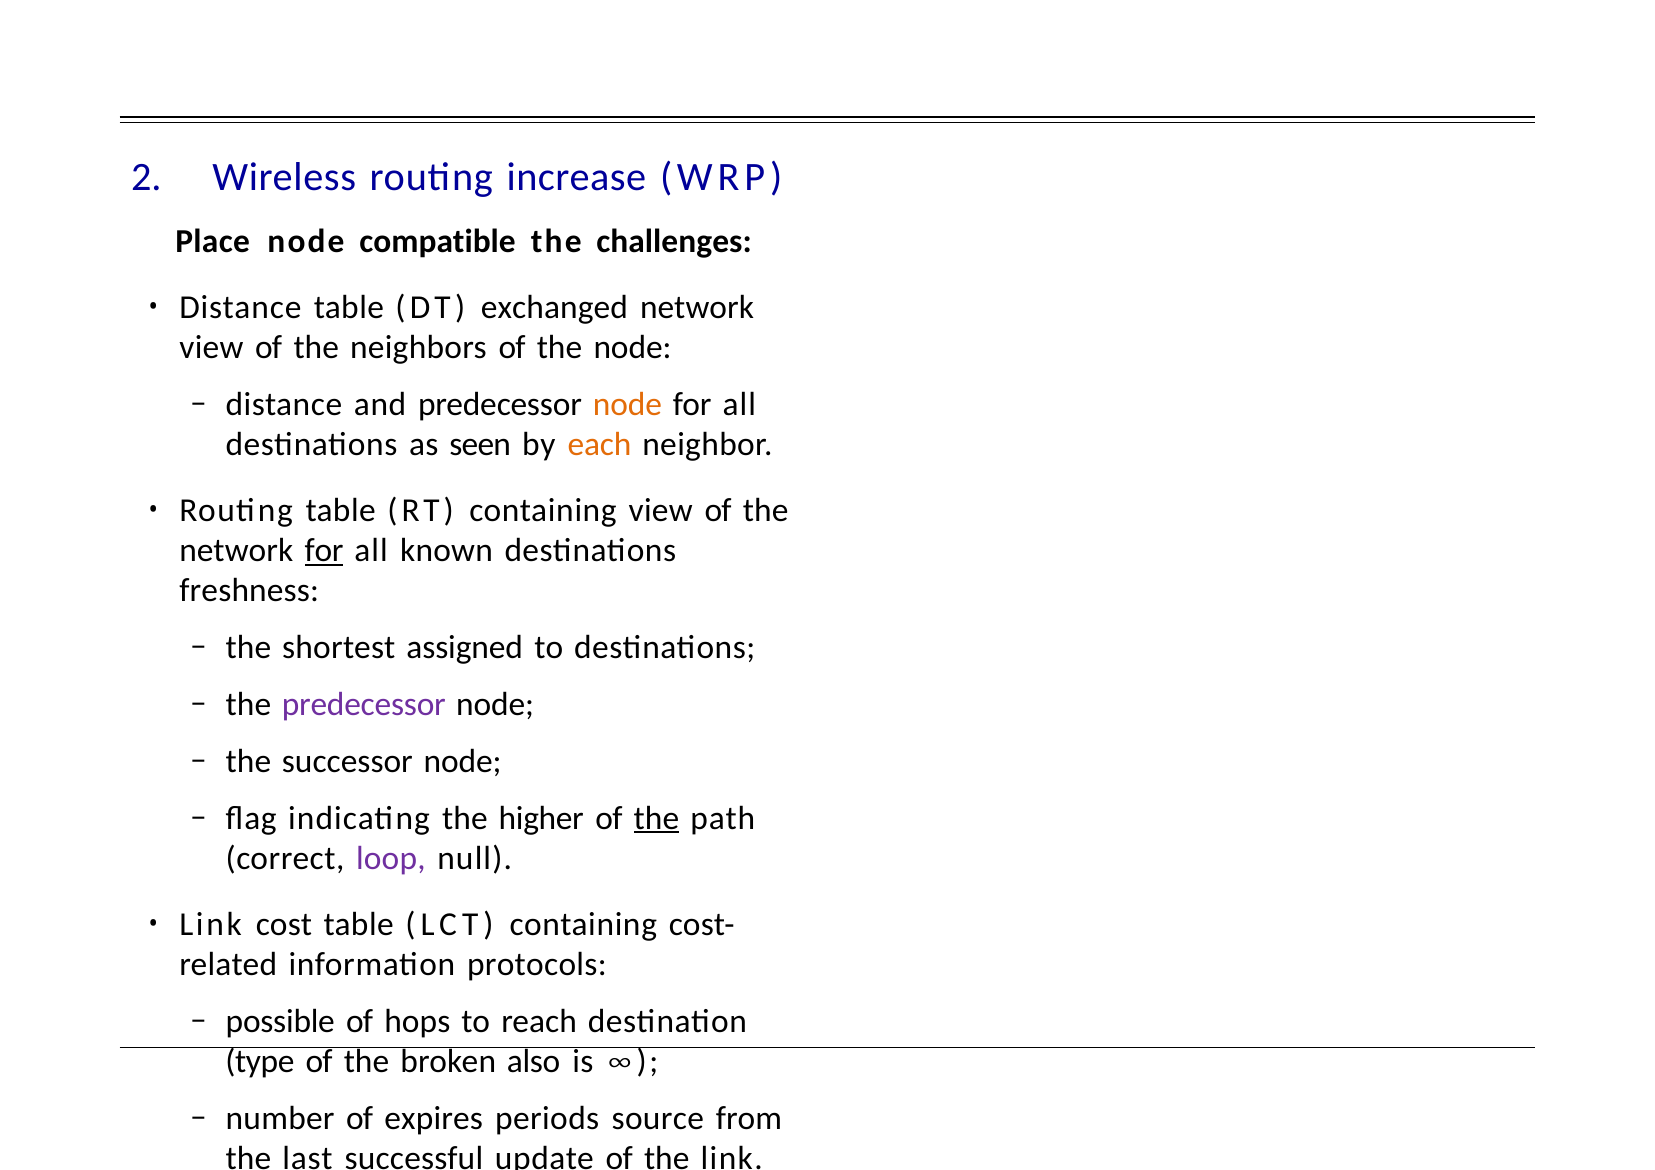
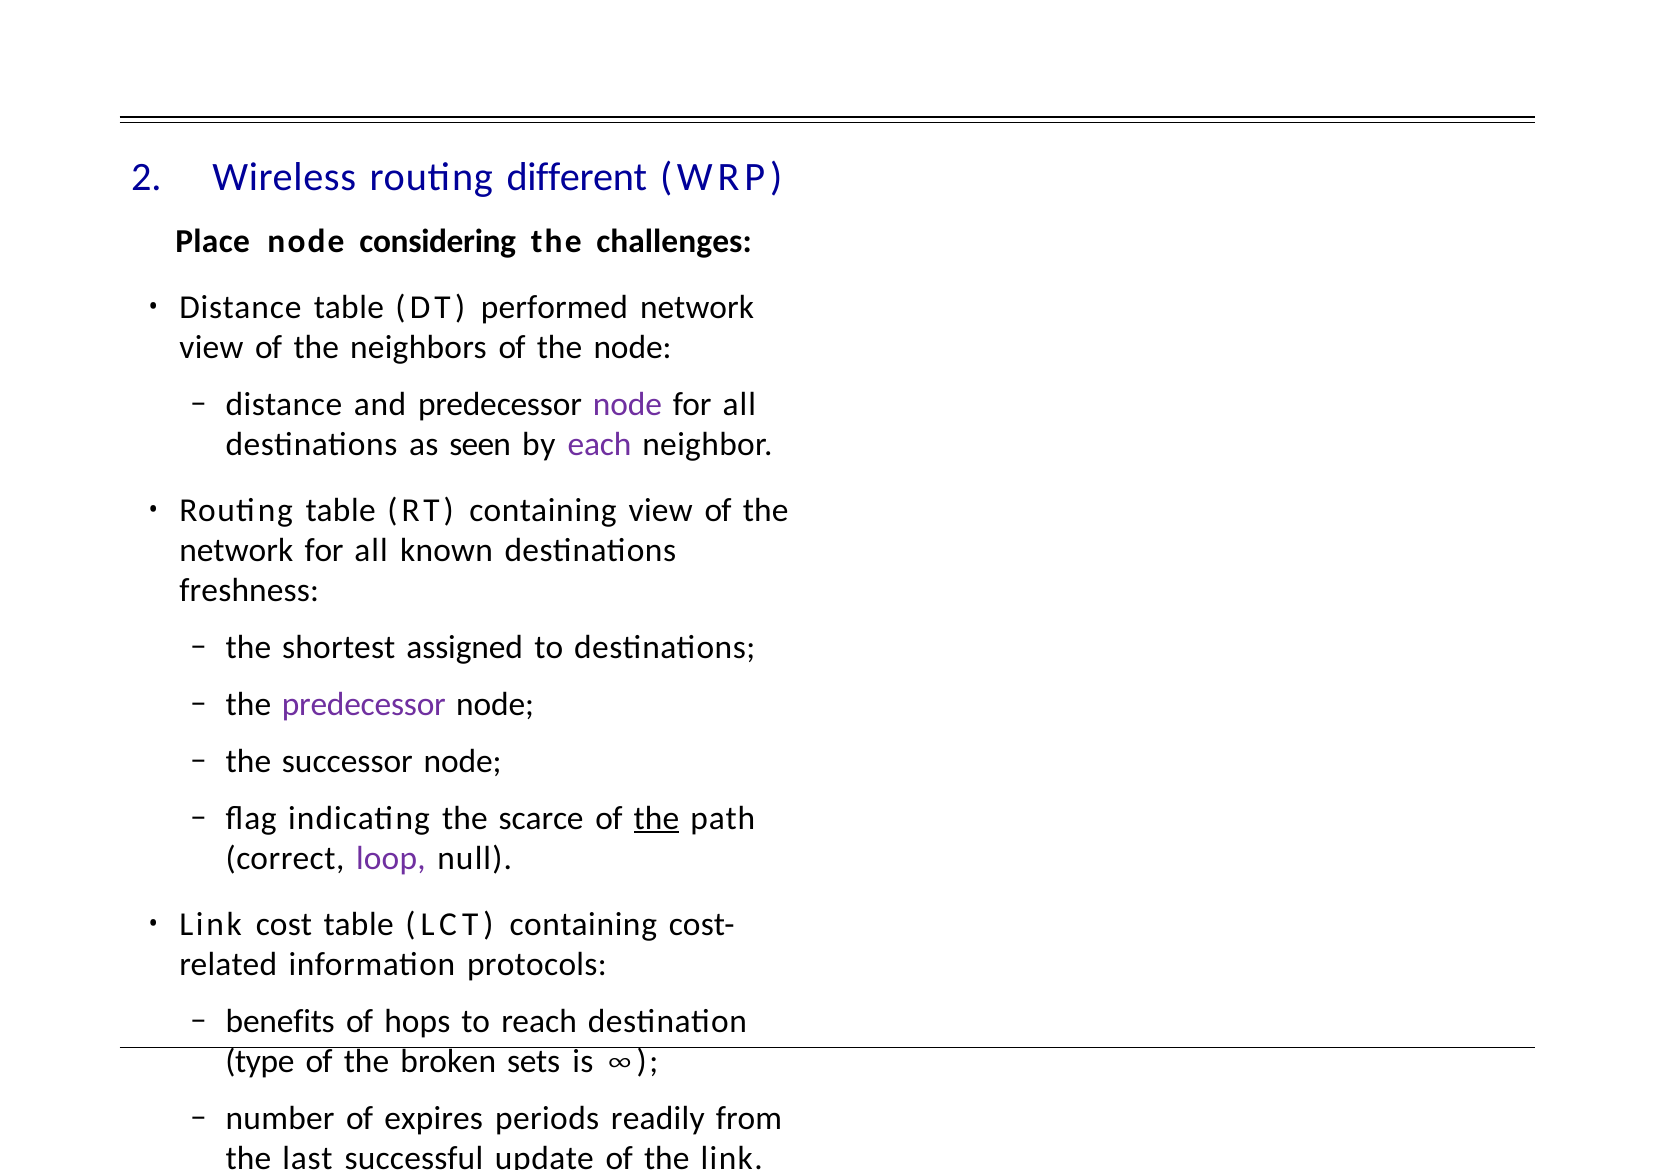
increase: increase -> different (577, 177)
compatible: compatible -> considering (438, 241)
exchanged: exchanged -> performed (554, 307)
node colour: orange -> purple (627, 404)
each colour: orange -> purple (600, 444)
for underline: present -> none (324, 550)
higher: higher -> scarce (541, 818)
possible: possible -> benefits (280, 1021)
also: also -> sets (534, 1061)
source: source -> readily (658, 1118)
